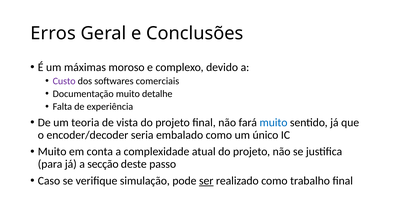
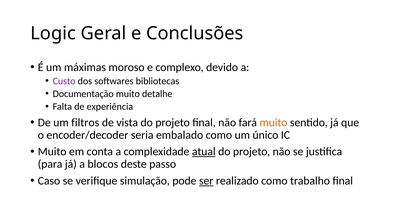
Erros: Erros -> Logic (53, 33)
comerciais: comerciais -> bibliotecas (157, 81)
teoria: teoria -> filtros (85, 122)
muito colour: blue -> orange (273, 122)
atual underline: none -> present (204, 152)
secção: secção -> blocos (103, 164)
